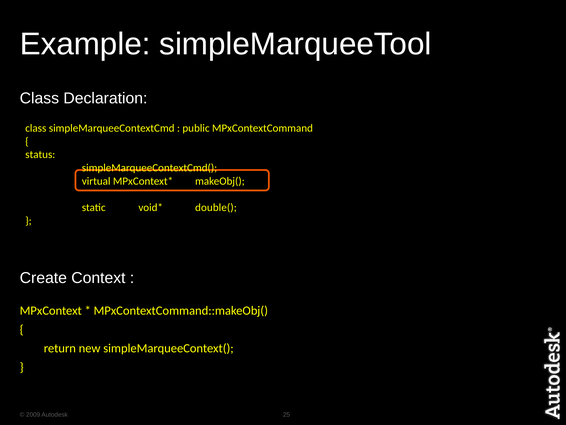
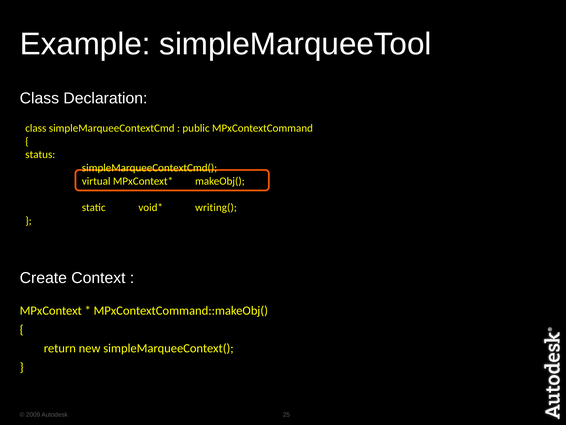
double(: double( -> writing( (216, 207)
